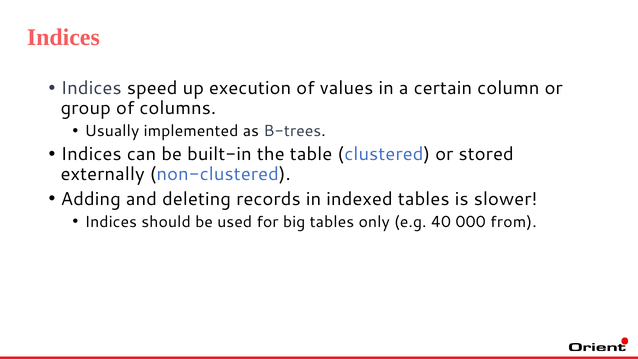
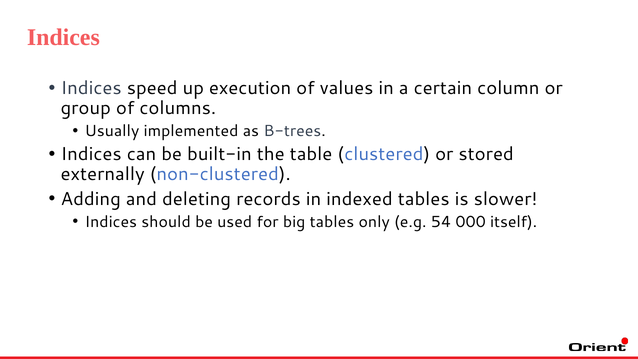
40: 40 -> 54 (441, 222)
from: from -> itself (514, 222)
